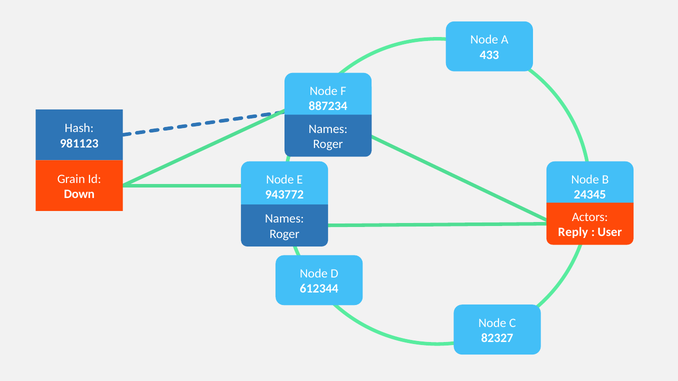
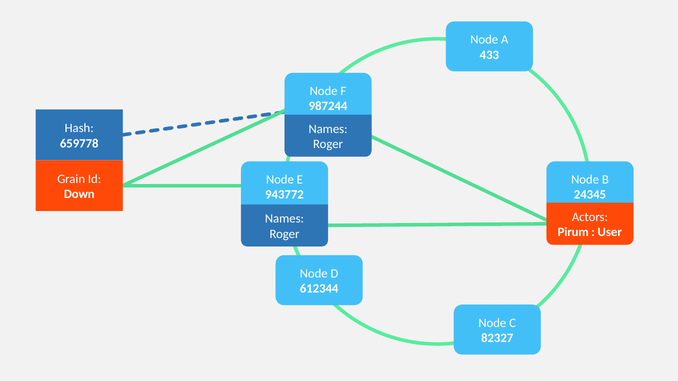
887234: 887234 -> 987244 (328, 106)
981123: 981123 -> 659778 (79, 143)
Reply: Reply -> Pirum (573, 232)
